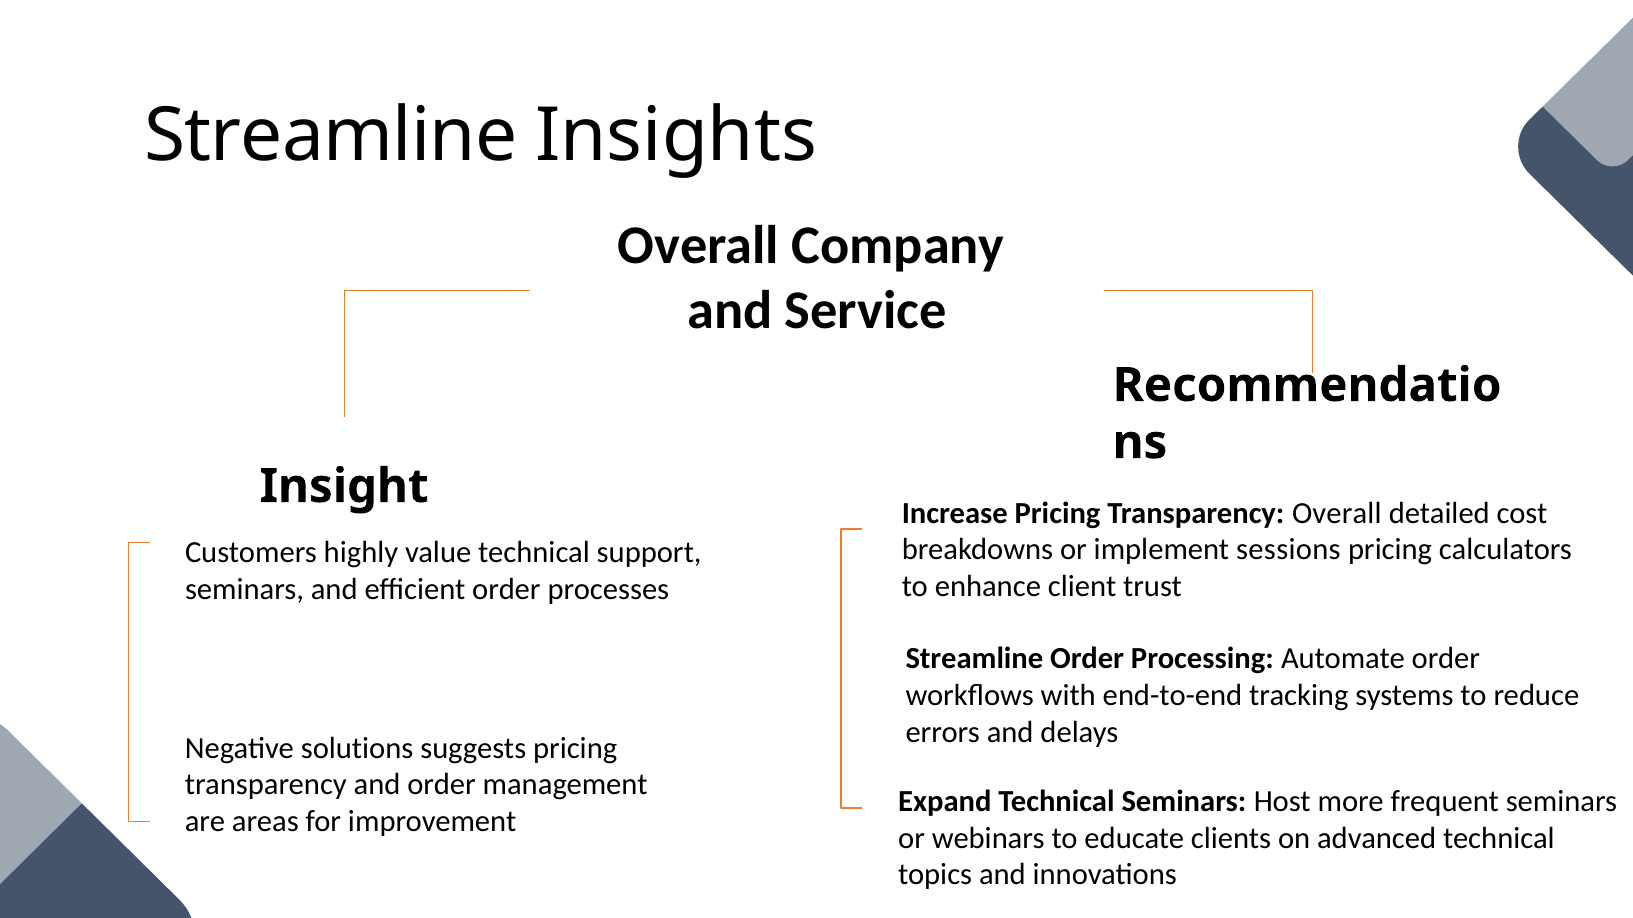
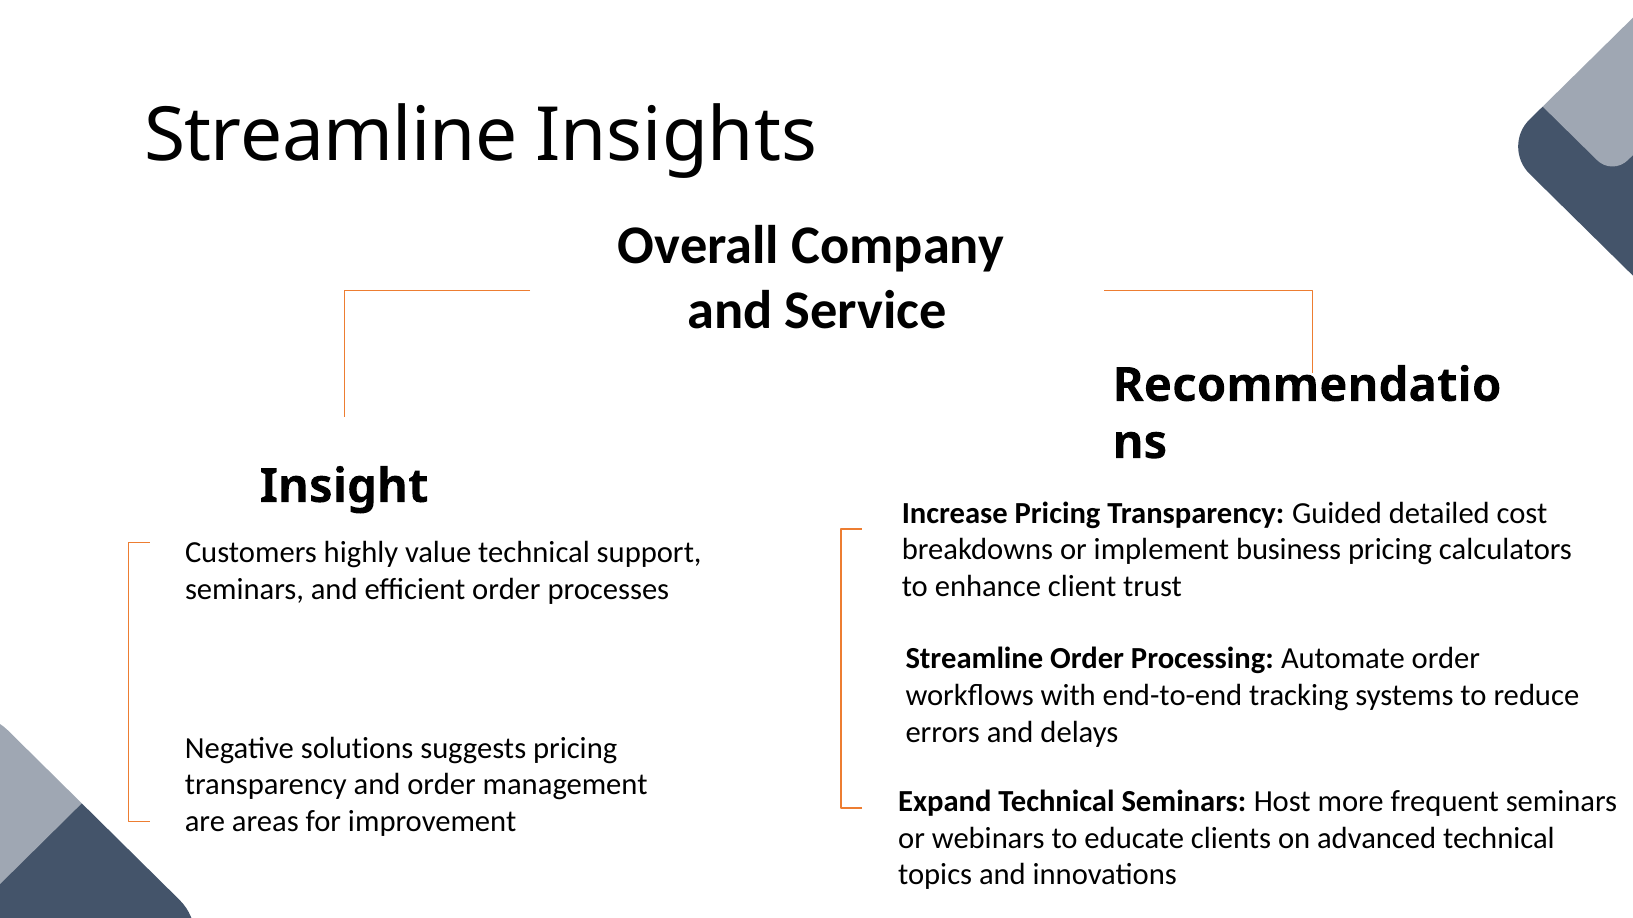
Transparency Overall: Overall -> Guided (1337, 513)
sessions: sessions -> business (1289, 550)
